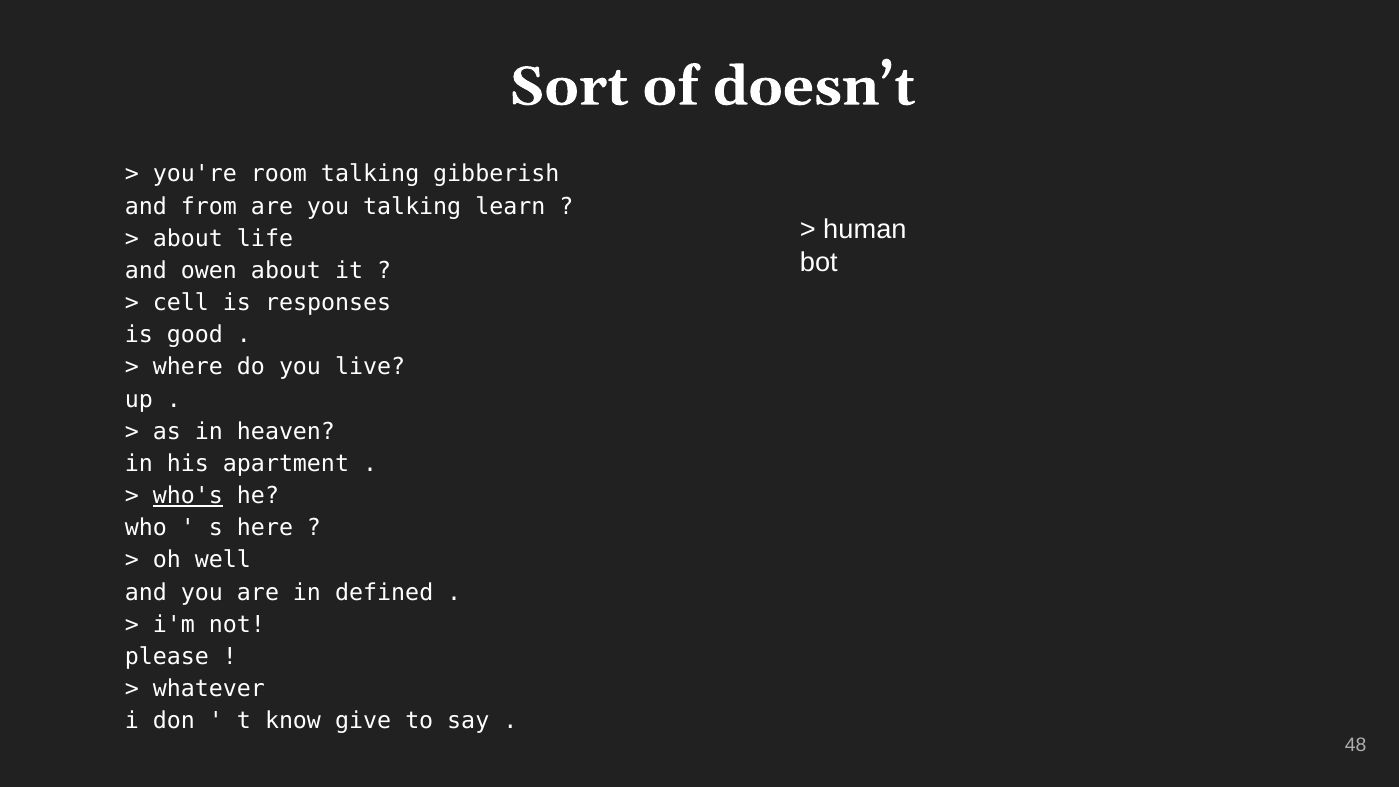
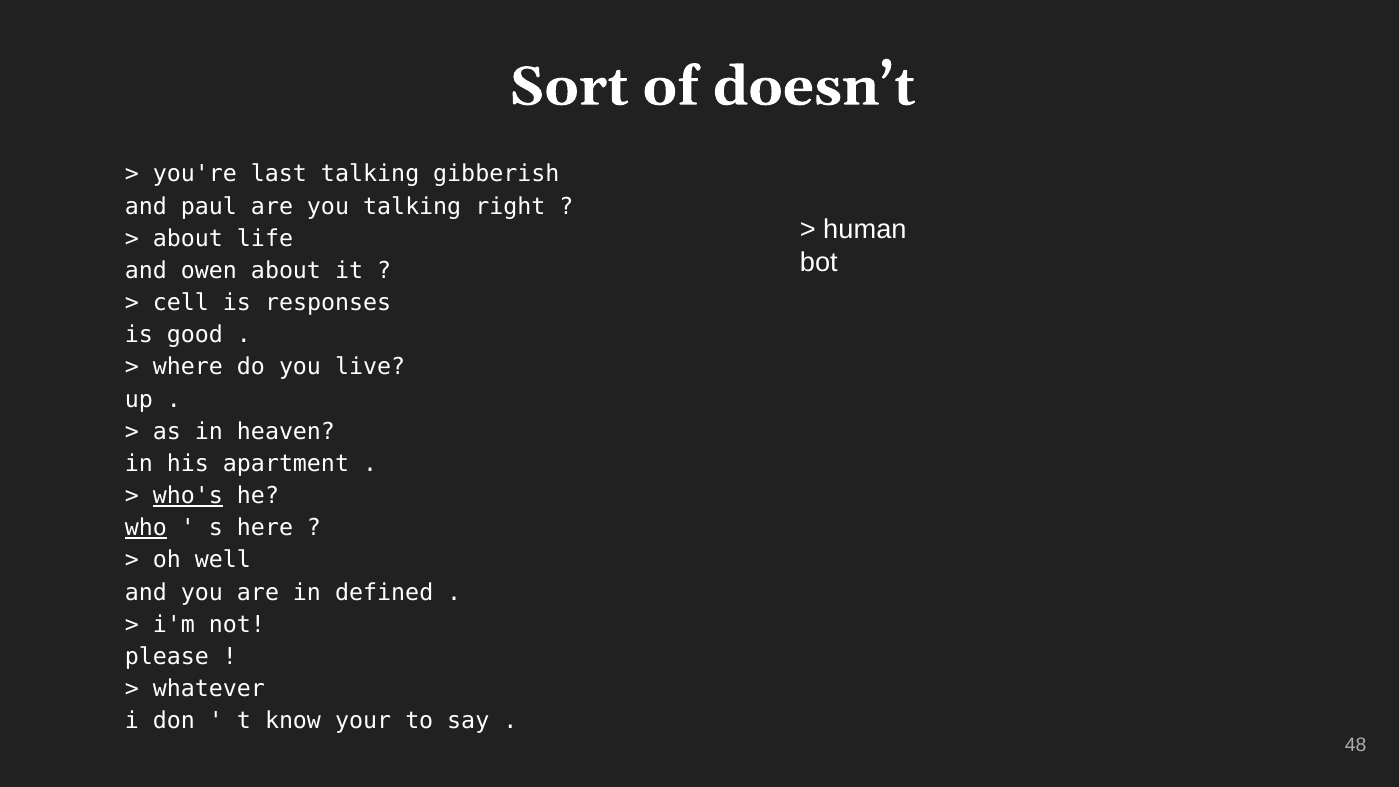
room: room -> last (279, 174)
from: from -> paul (209, 206)
learn: learn -> right (510, 206)
who underline: none -> present (146, 528)
give: give -> your (363, 721)
